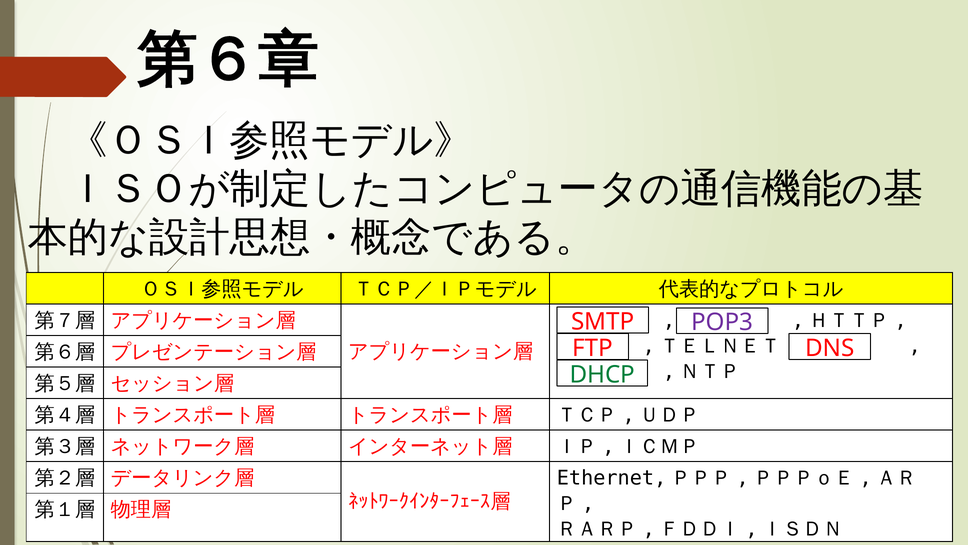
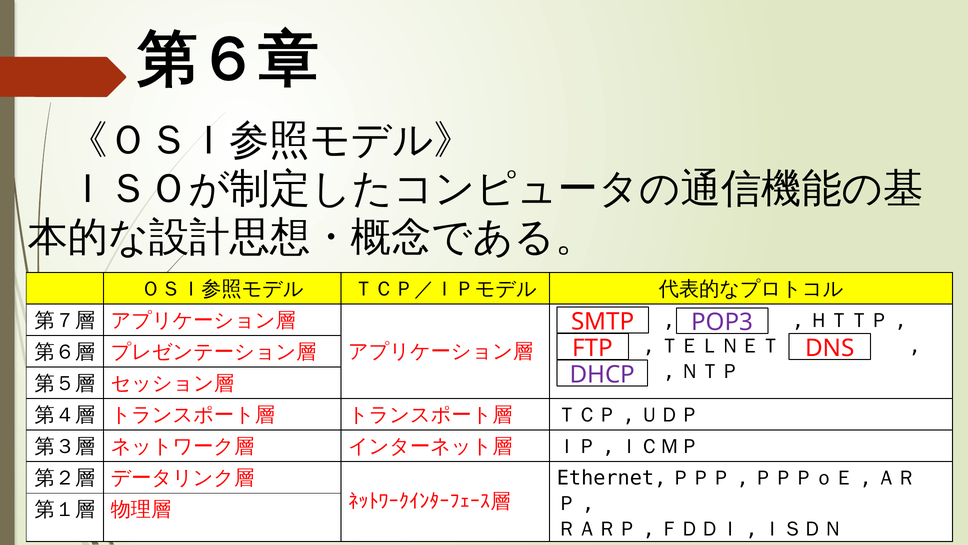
DHCP colour: green -> purple (602, 374)
